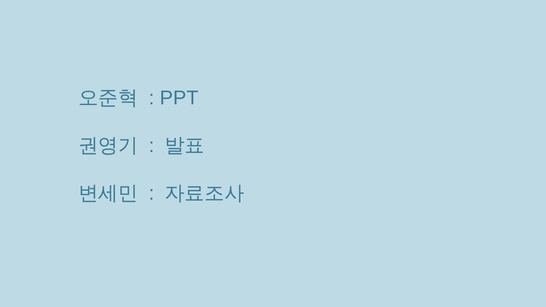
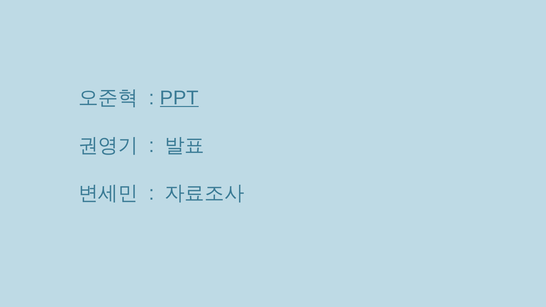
PPT underline: none -> present (179, 98)
